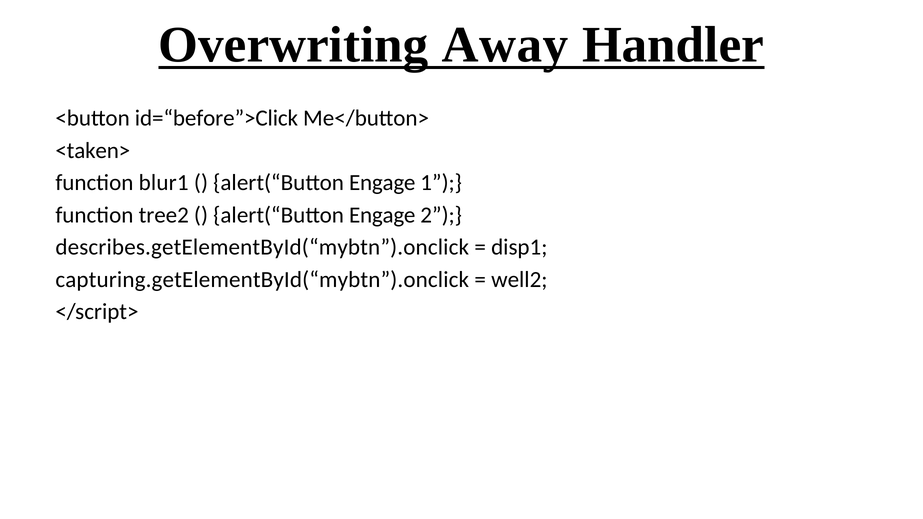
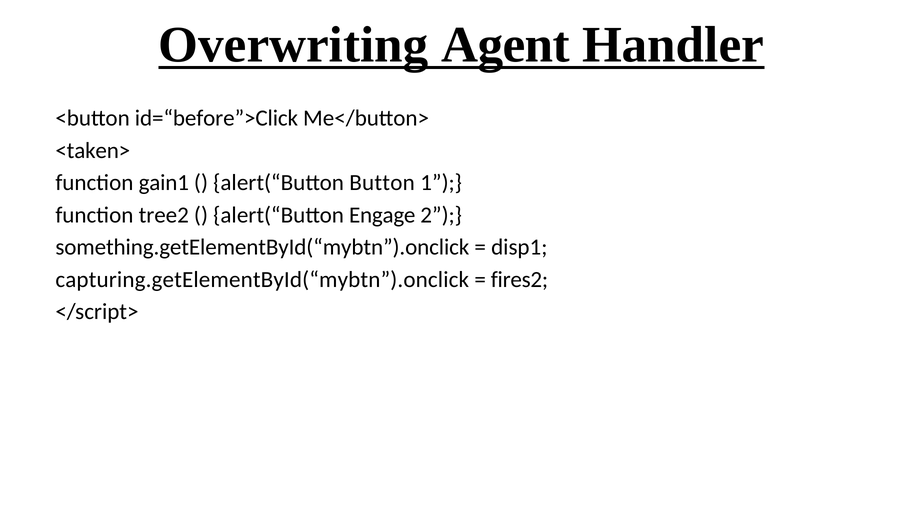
Away: Away -> Agent (505, 45)
blur1: blur1 -> gain1 (164, 183)
Engage: Engage -> Button (382, 183)
describes.getElementById(“mybtn”).onclick: describes.getElementById(“mybtn”).onclick -> something.getElementById(“mybtn”).onclick (262, 247)
well2: well2 -> fires2 (519, 280)
